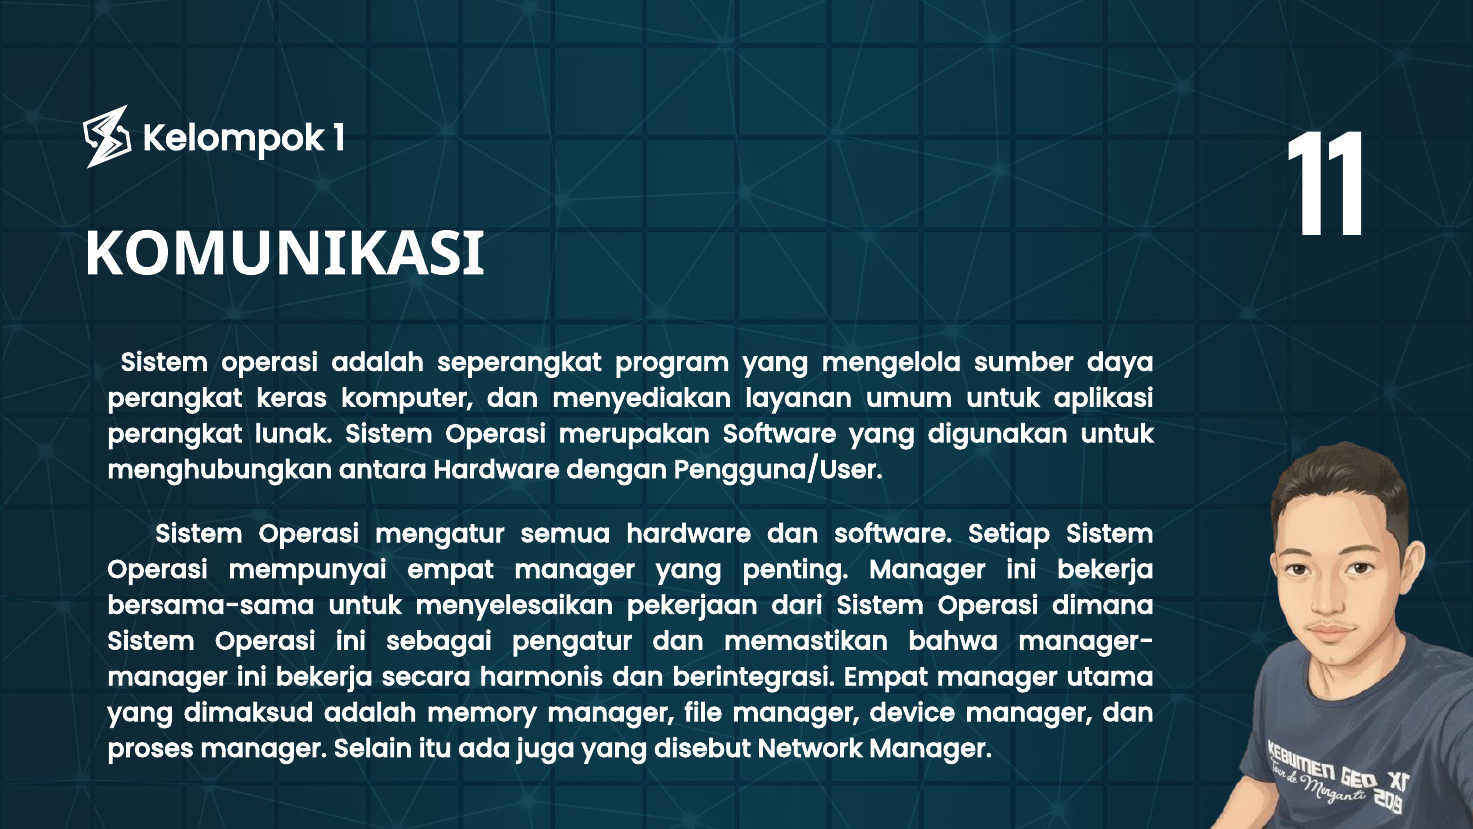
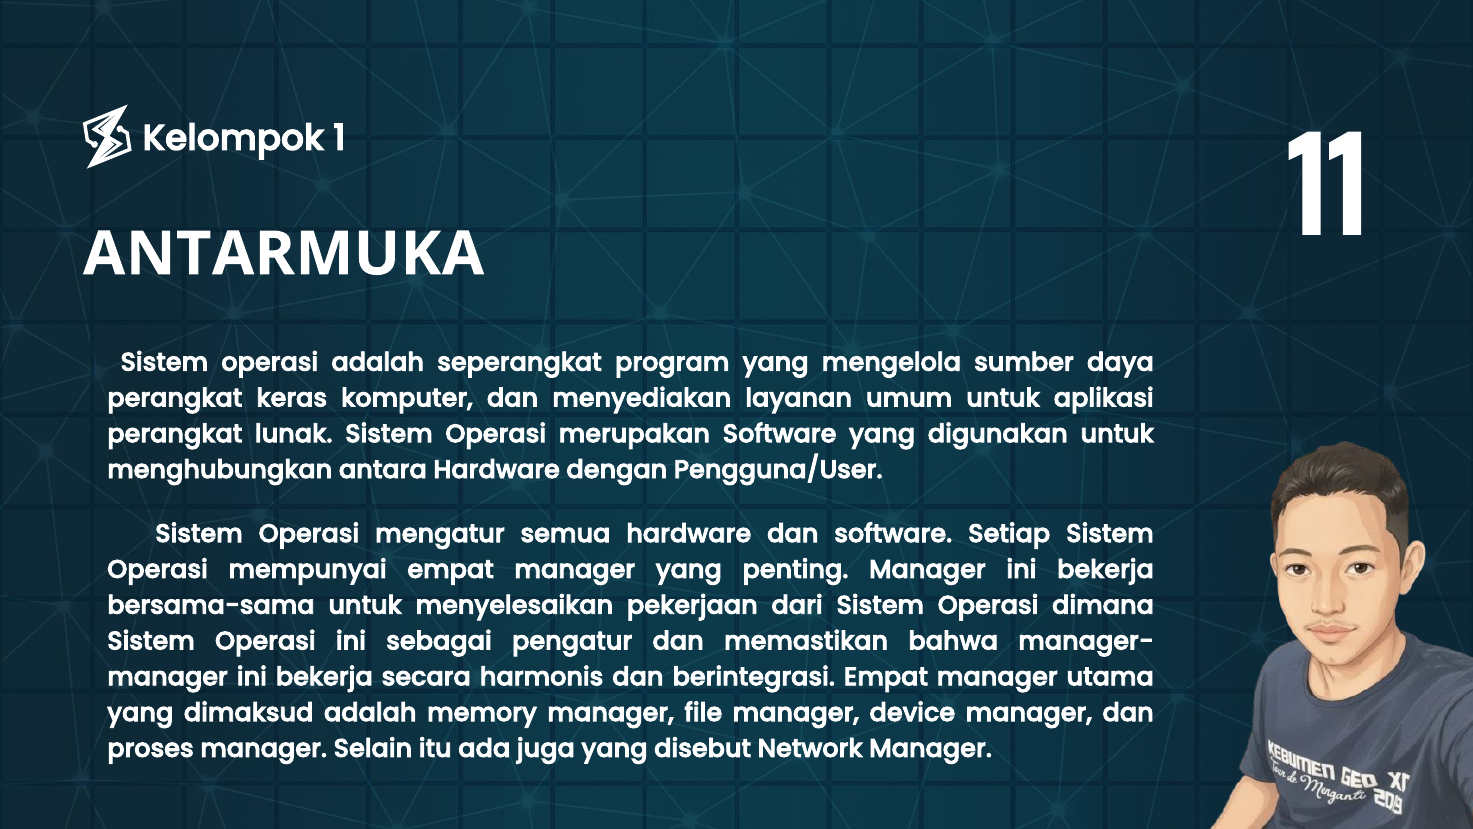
KOMUNIKASI: KOMUNIKASI -> ANTARMUKA (284, 254)
